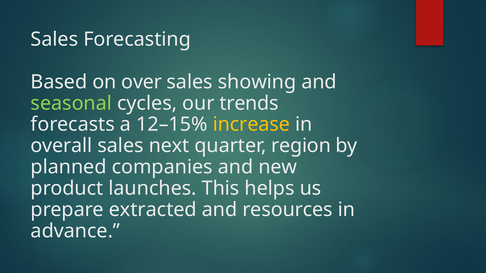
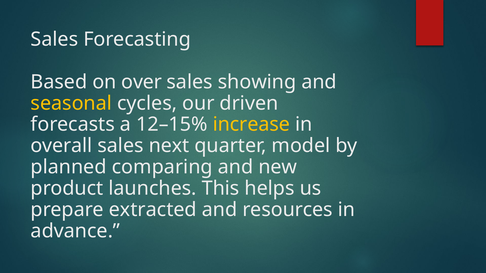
seasonal colour: light green -> yellow (71, 103)
trends: trends -> driven (249, 103)
region: region -> model (301, 146)
companies: companies -> comparing (162, 167)
